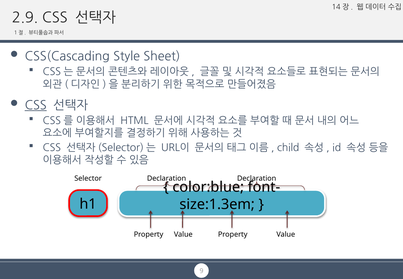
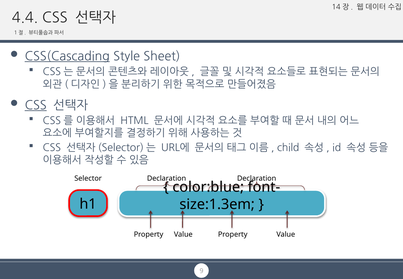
2.9: 2.9 -> 4.4 (25, 18)
CSS(Cascading underline: none -> present (67, 56)
URL이: URL이 -> URL에 (175, 148)
